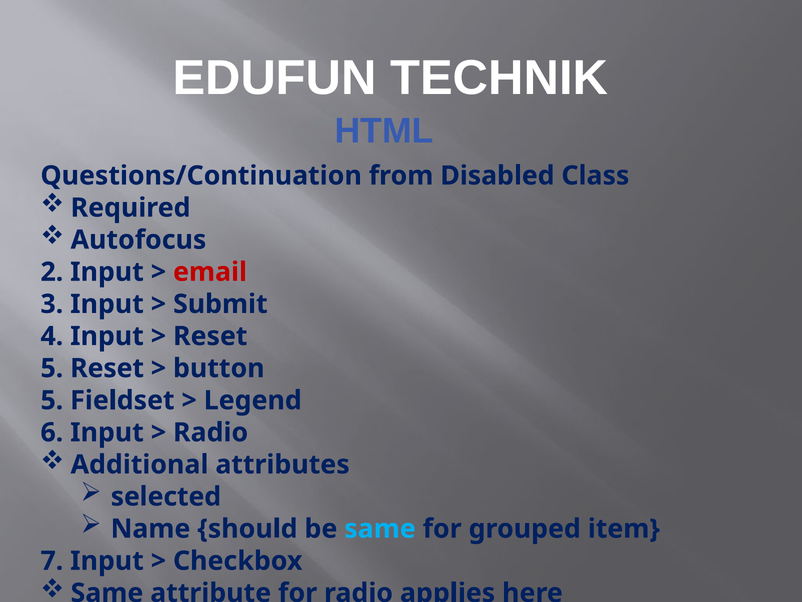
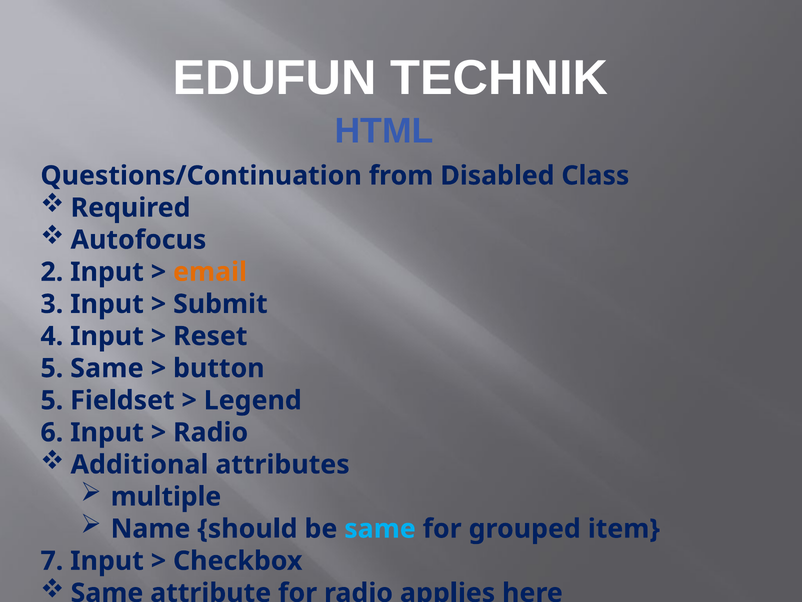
email colour: red -> orange (210, 272)
5 Reset: Reset -> Same (107, 368)
selected: selected -> multiple (166, 496)
